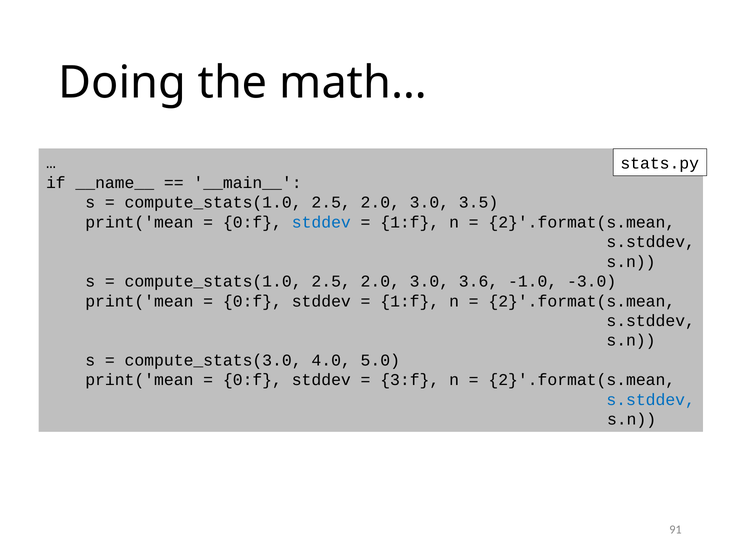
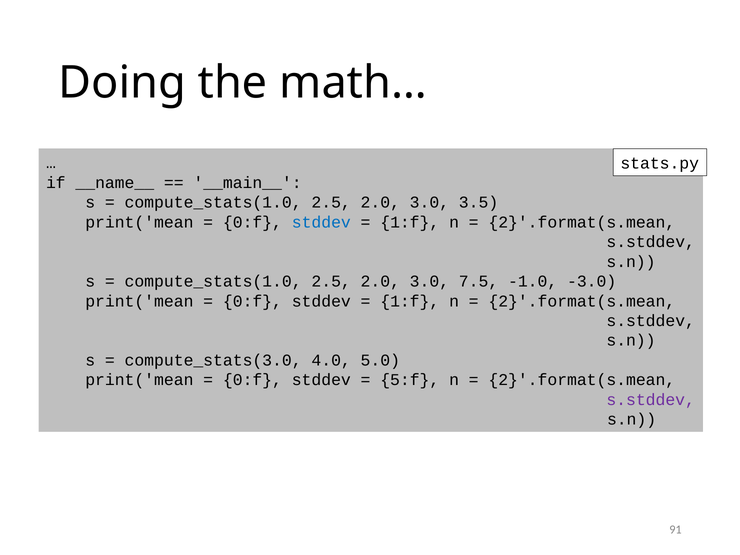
3.6: 3.6 -> 7.5 (479, 281)
3:f: 3:f -> 5:f (410, 380)
s.stddev colour: blue -> purple (651, 400)
